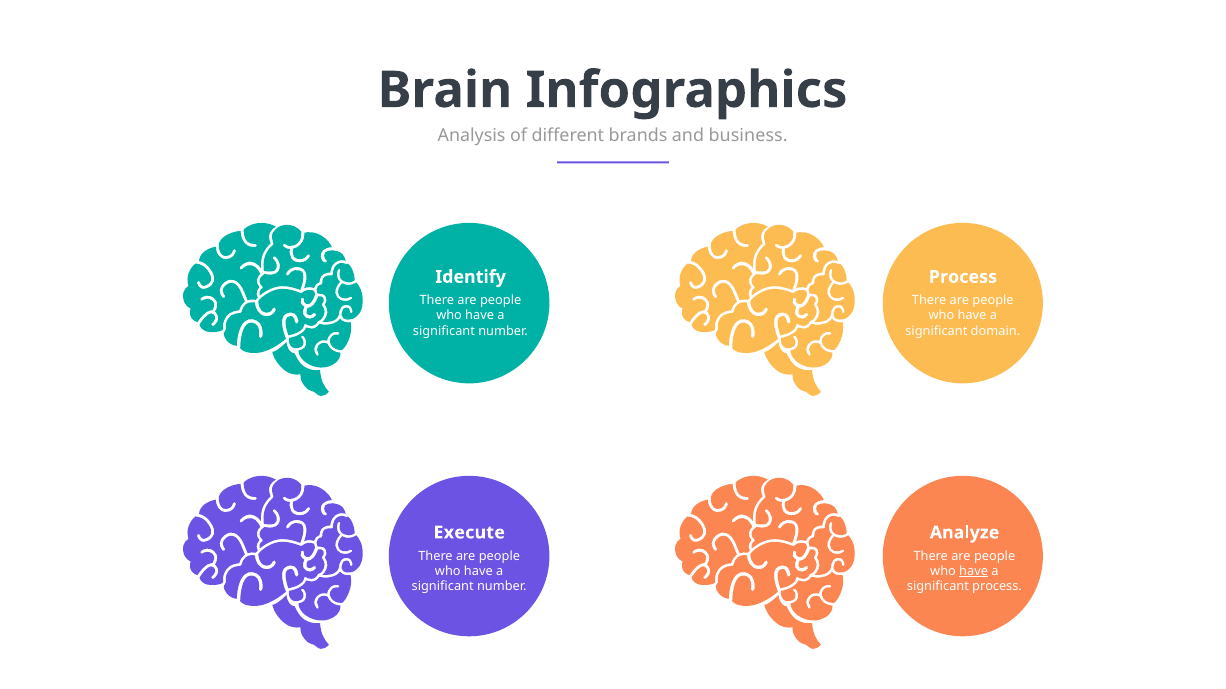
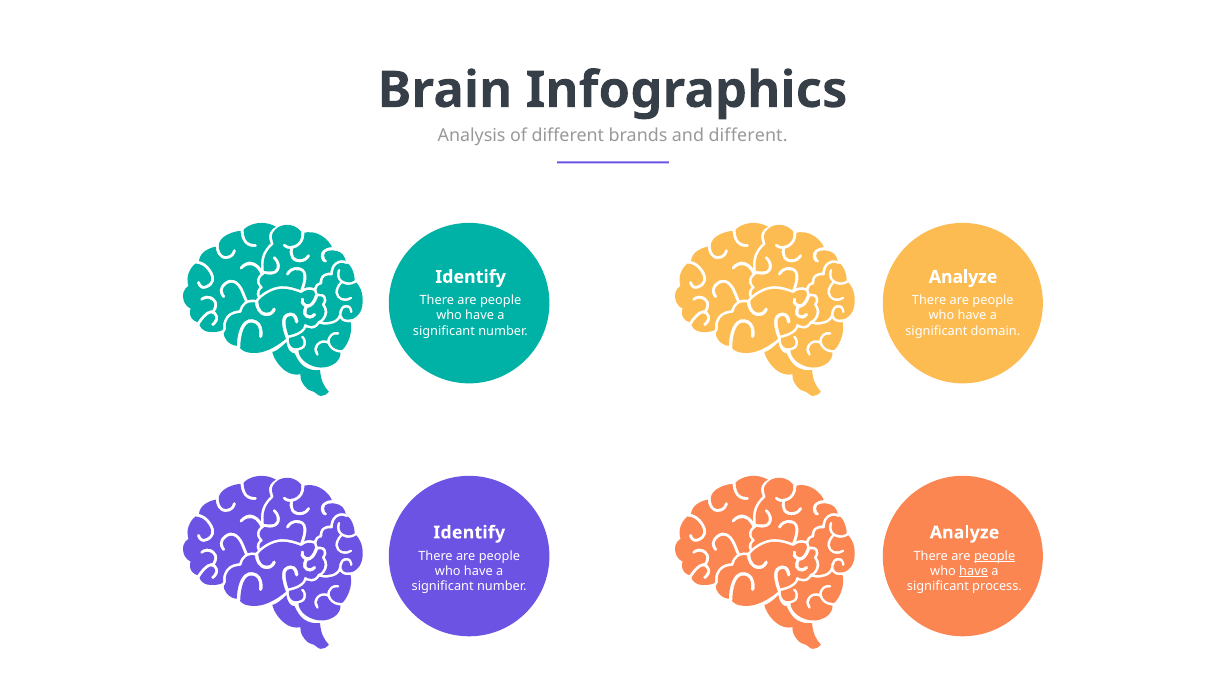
and business: business -> different (748, 136)
Process: Process -> Analyze (963, 277)
Execute: Execute -> Identify (469, 533)
people underline: none -> present (995, 556)
